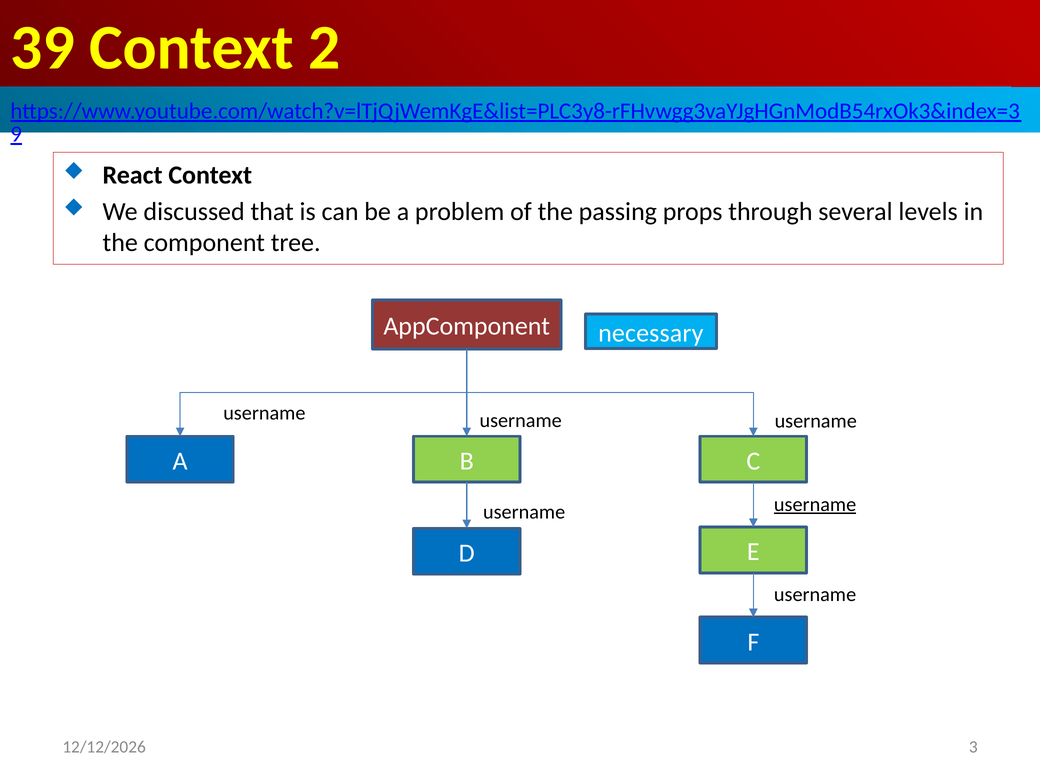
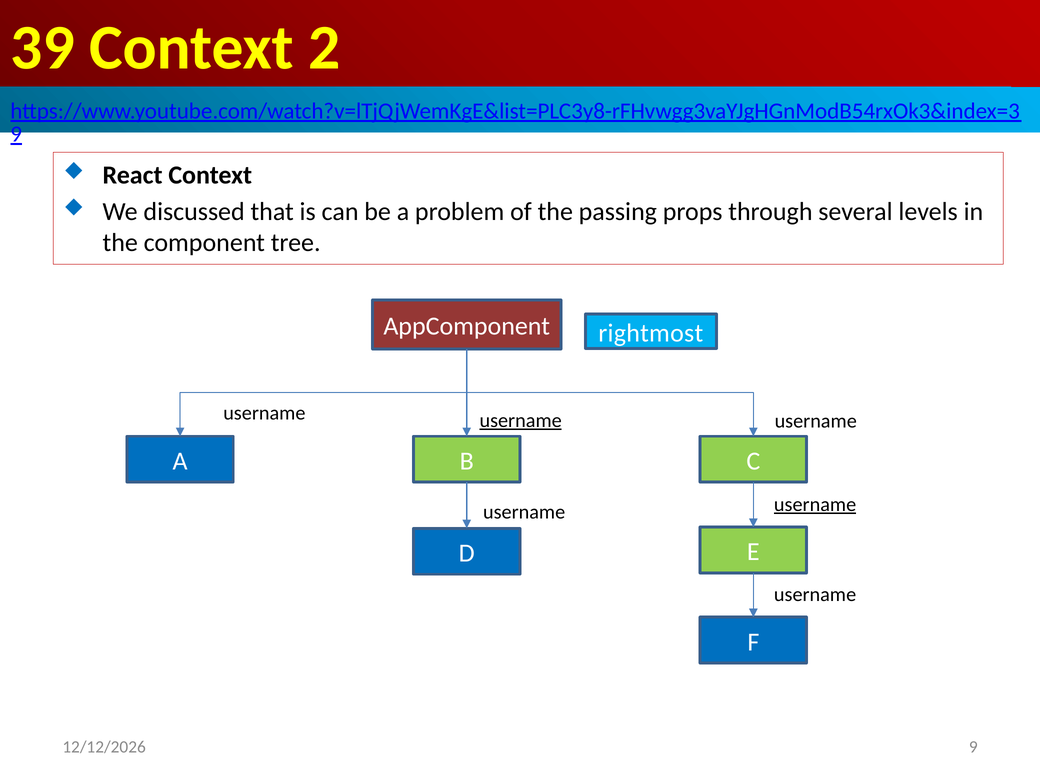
necessary: necessary -> rightmost (651, 333)
username underline: none -> present (521, 421)
3: 3 -> 9 (973, 747)
